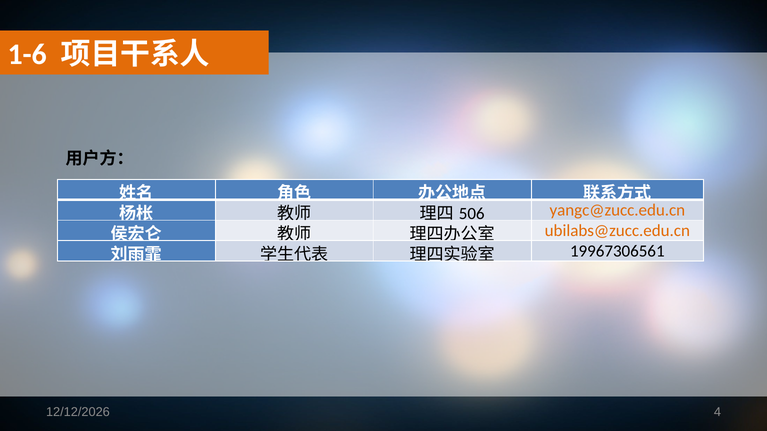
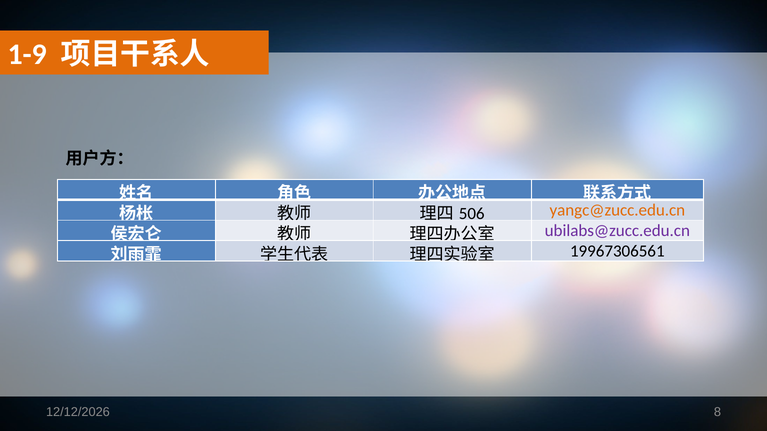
1-6: 1-6 -> 1-9 (27, 54)
ubilabs@zucc.edu.cn colour: orange -> purple (617, 231)
4: 4 -> 8 (717, 412)
